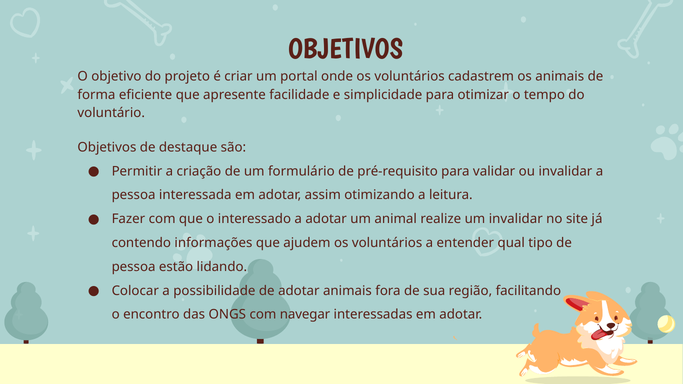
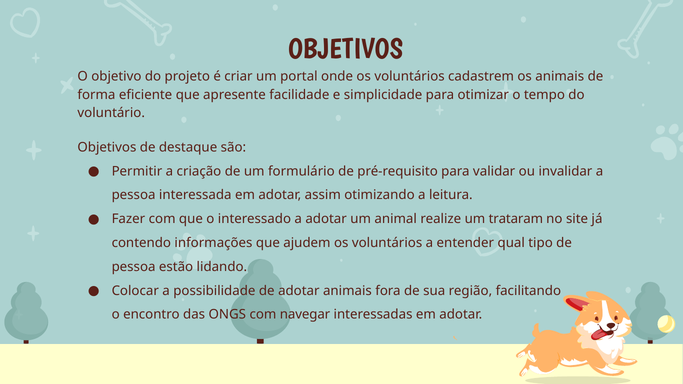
um invalidar: invalidar -> trataram (516, 219)
